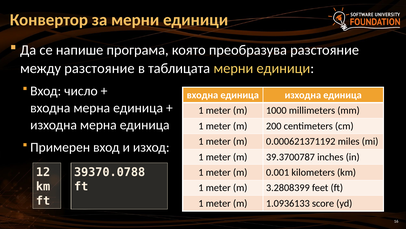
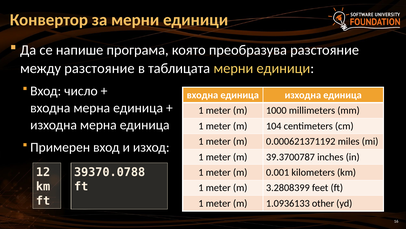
200: 200 -> 104 (274, 126)
score: score -> other (323, 203)
